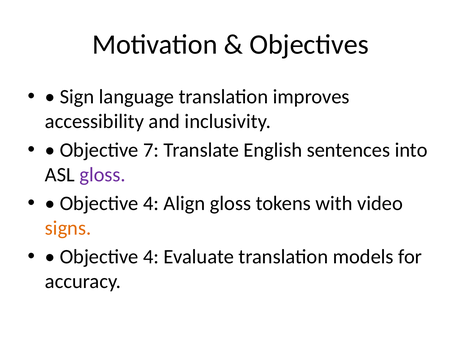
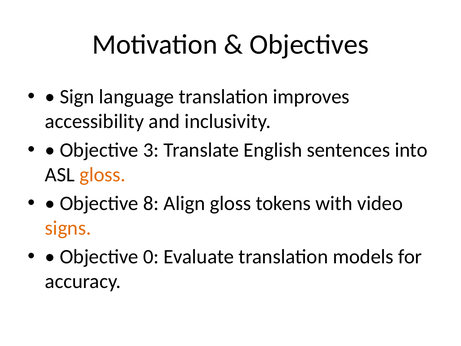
7: 7 -> 3 (151, 150)
gloss colour: purple -> orange (103, 175)
4: 4 -> 8 (151, 203)
4: 4 -> 0 (151, 257)
